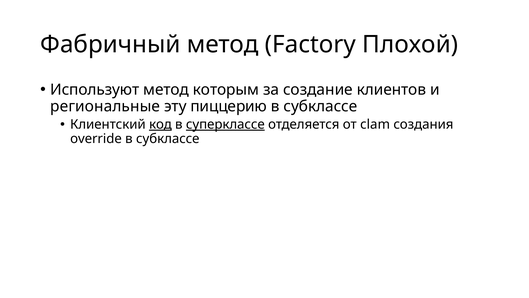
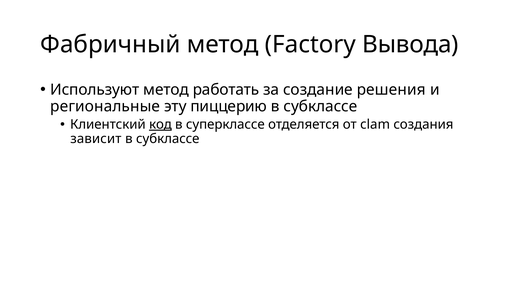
Плохой: Плохой -> Вывода (410, 44)
которым: которым -> работать (226, 89)
клиентов: клиентов -> решения (391, 89)
суперклассе underline: present -> none (225, 124)
override: override -> зависит (96, 139)
